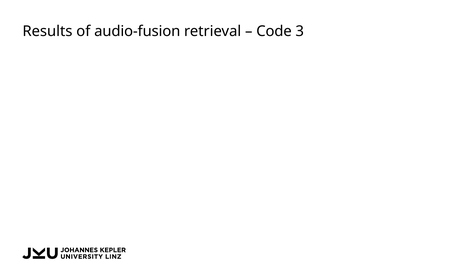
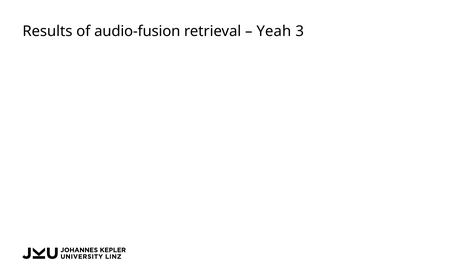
Code: Code -> Yeah (274, 31)
